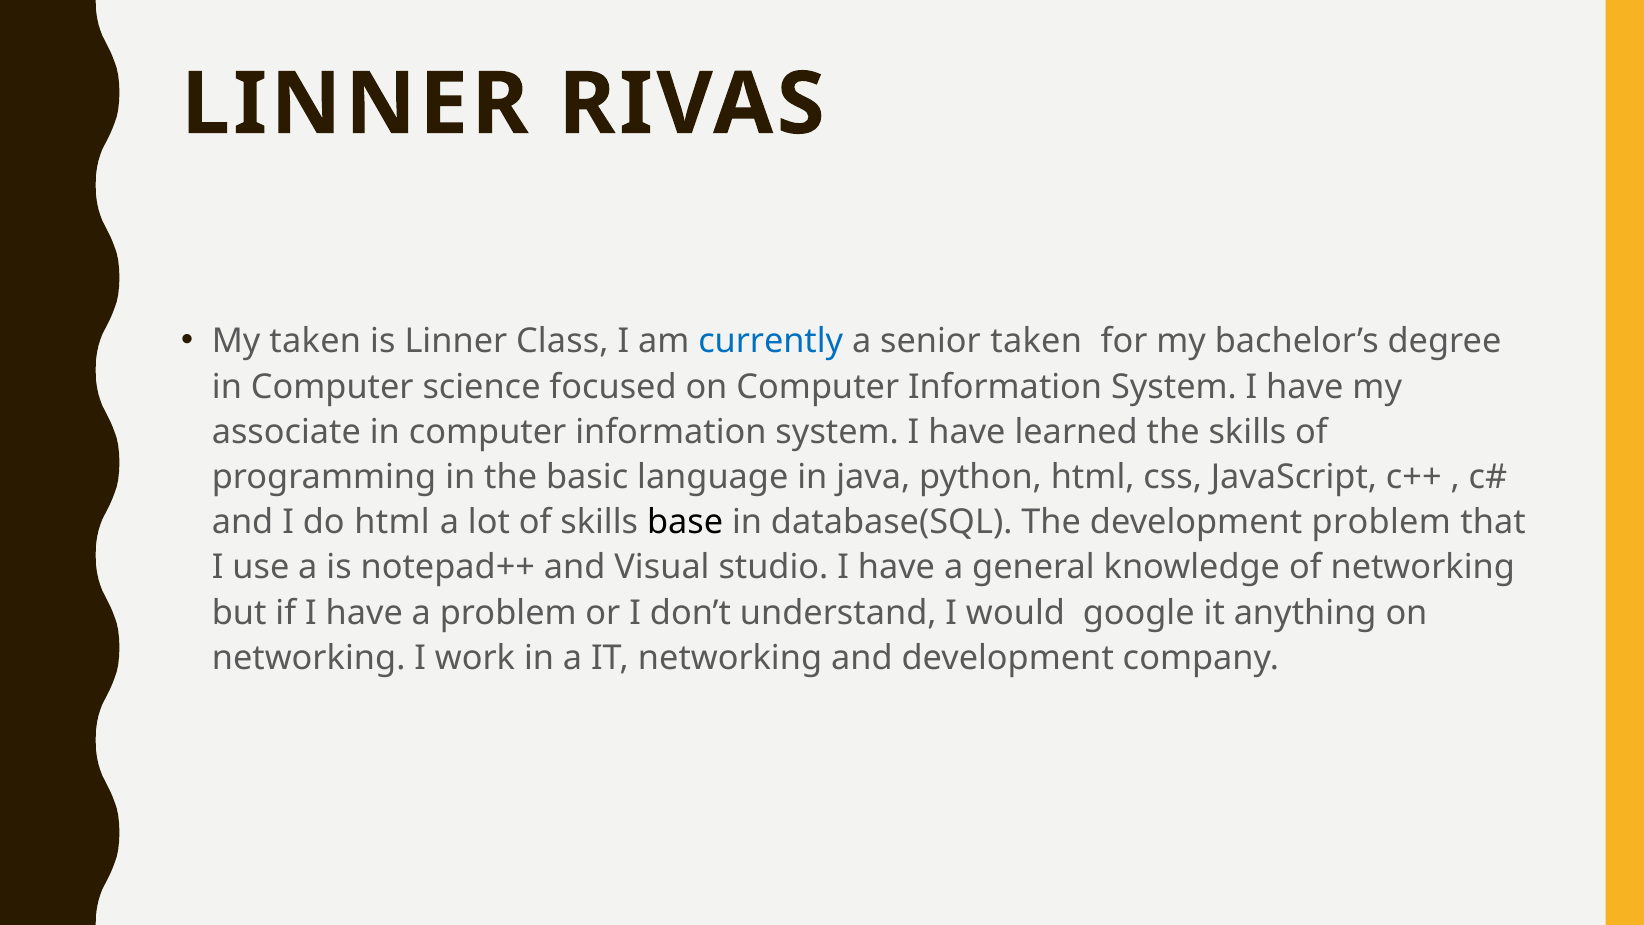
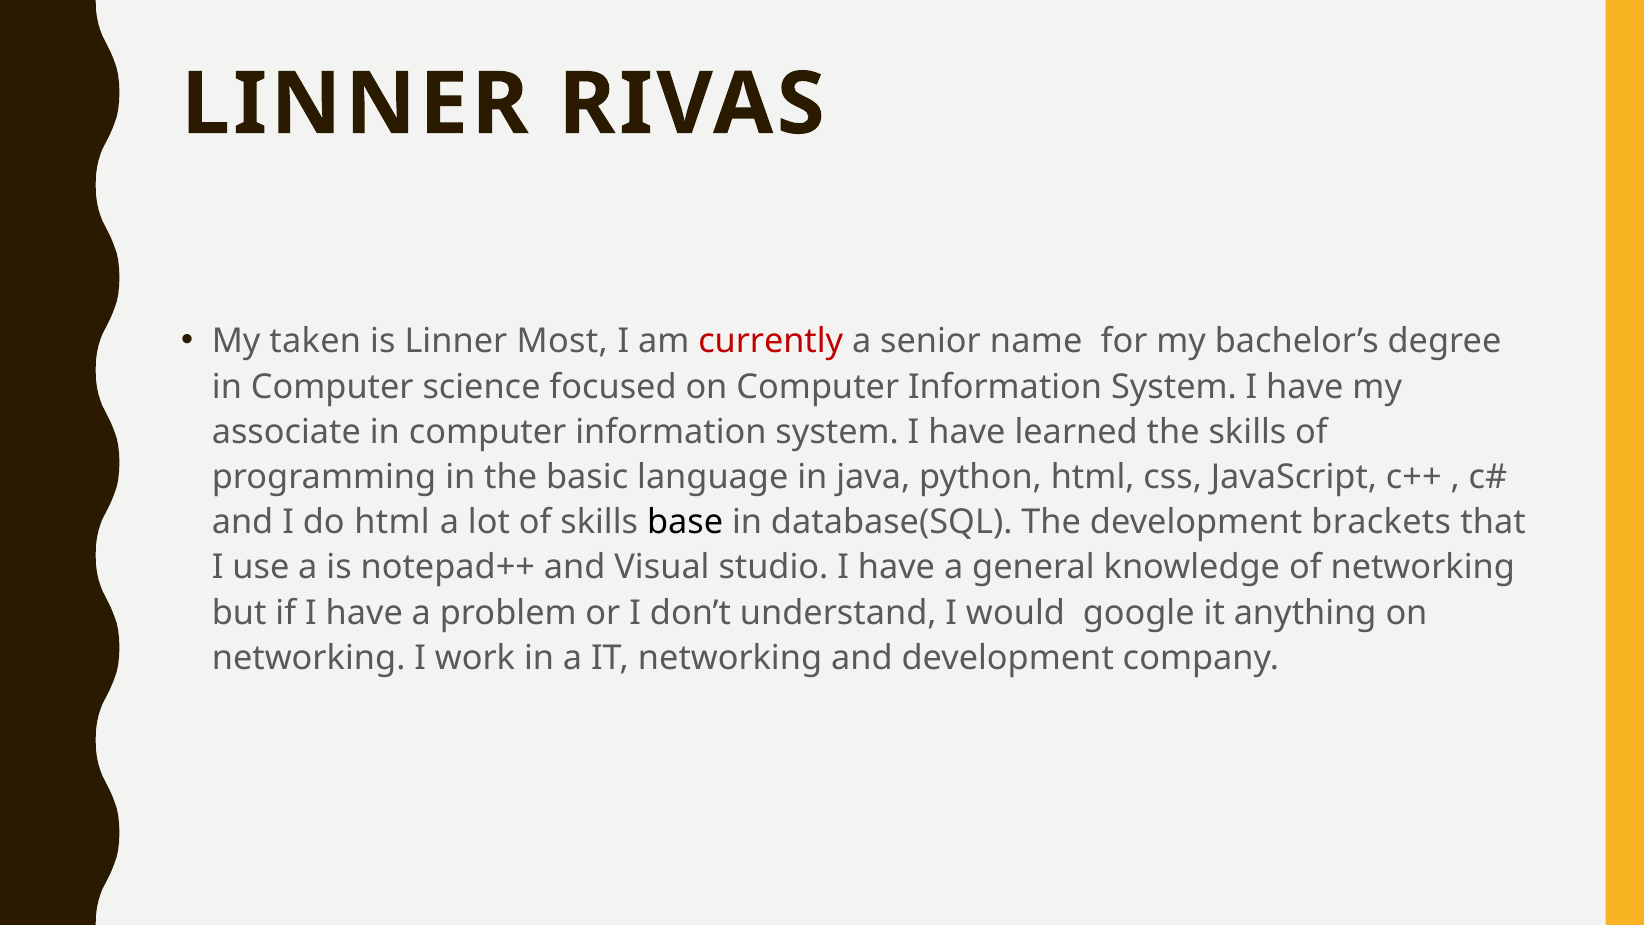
Class: Class -> Most (562, 341)
currently colour: blue -> red (771, 341)
senior taken: taken -> name (1036, 341)
development problem: problem -> brackets (1381, 522)
